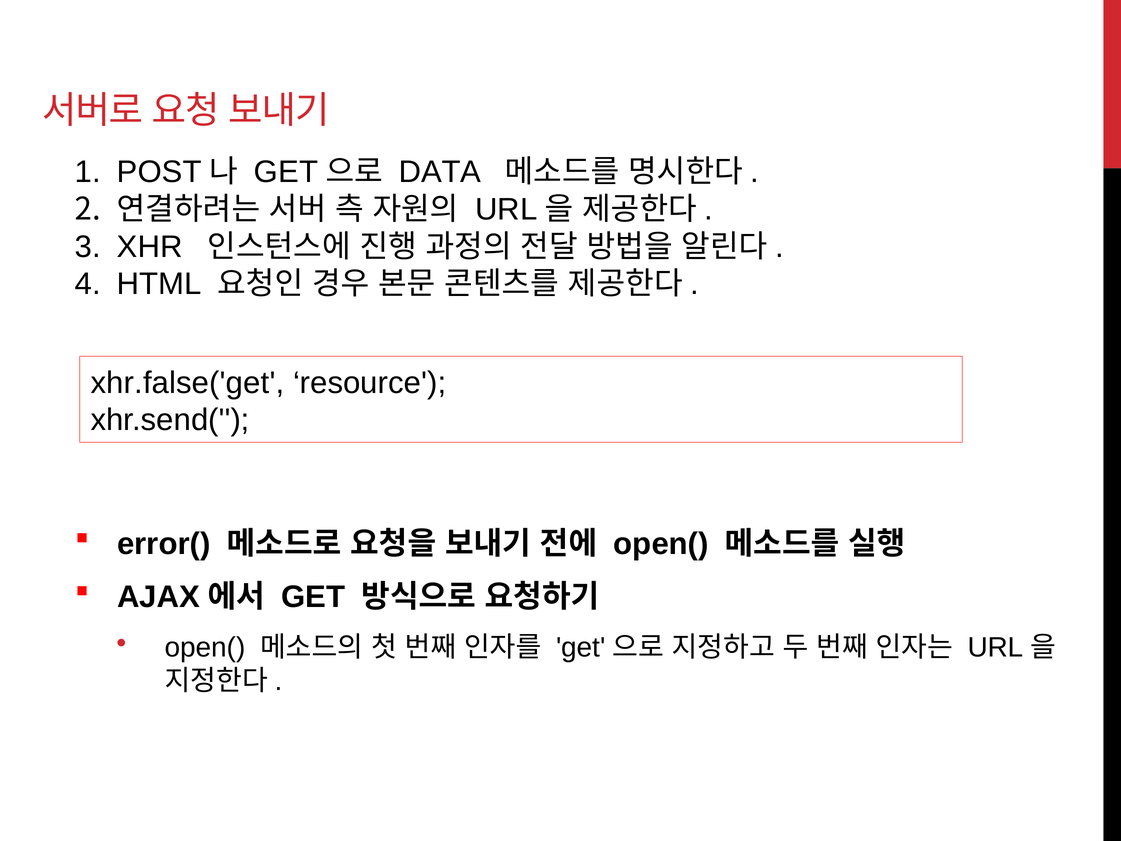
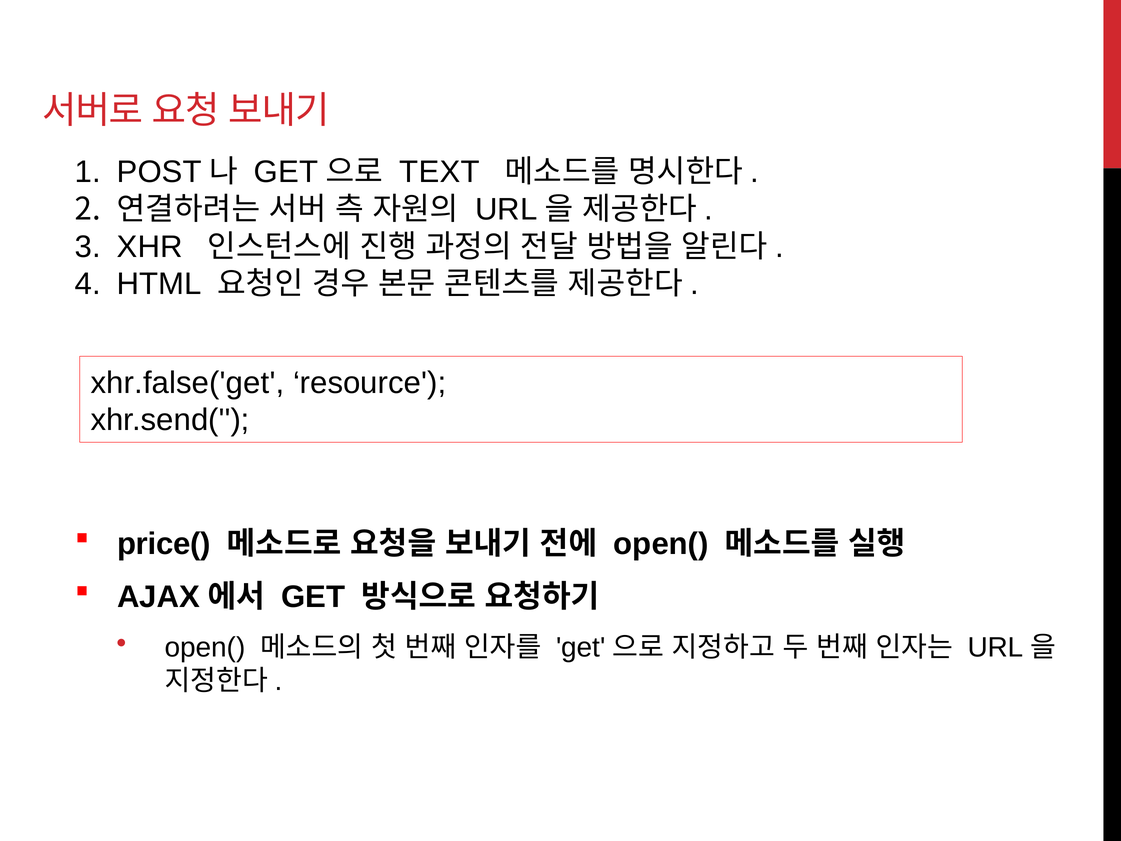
DATA: DATA -> TEXT (440, 172)
error(: error( -> price( (164, 544)
